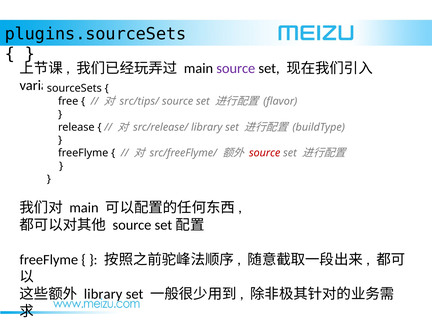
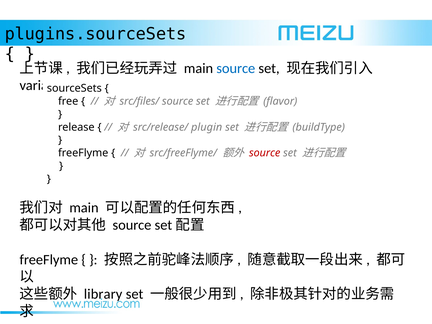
source colour: purple -> blue (236, 68)
src/tips/: src/tips/ -> src/files/ (139, 101)
src/release/ library: library -> plugin (207, 127)
